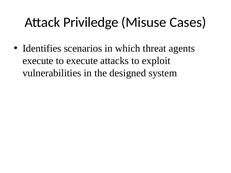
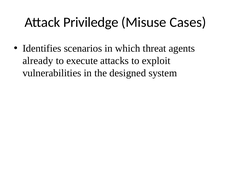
execute: execute -> already (38, 61)
